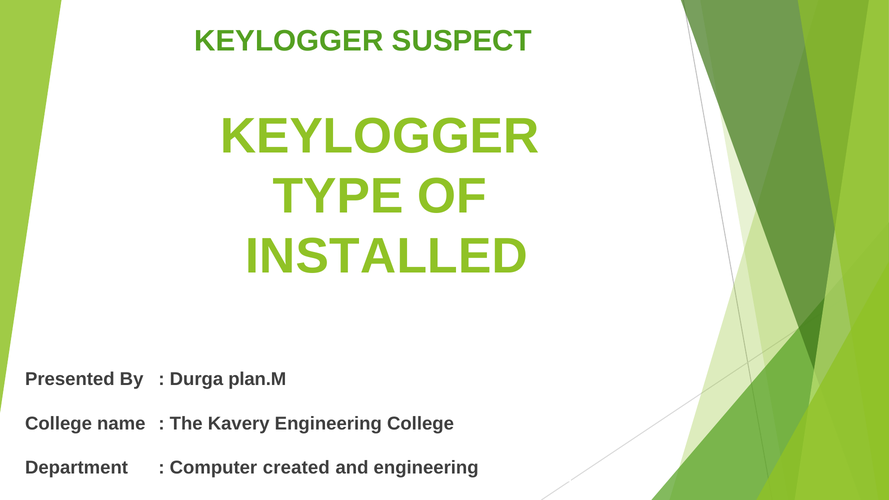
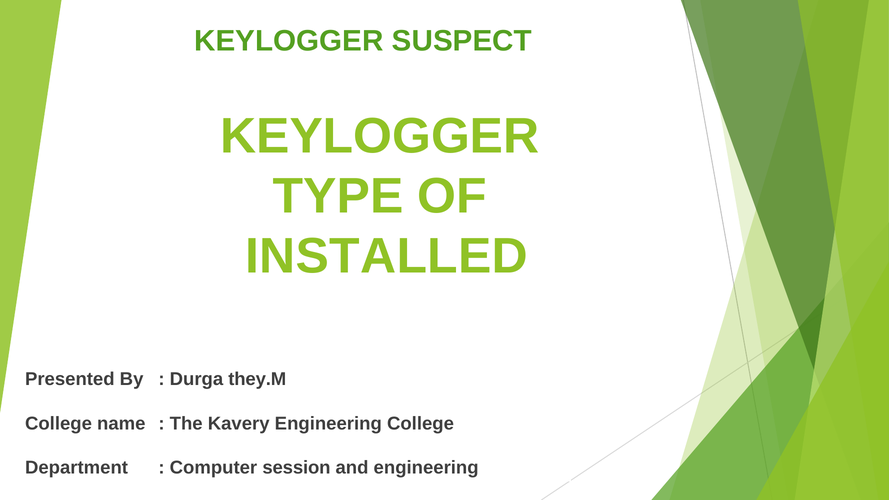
plan.M: plan.M -> they.M (257, 379)
created: created -> session (296, 468)
